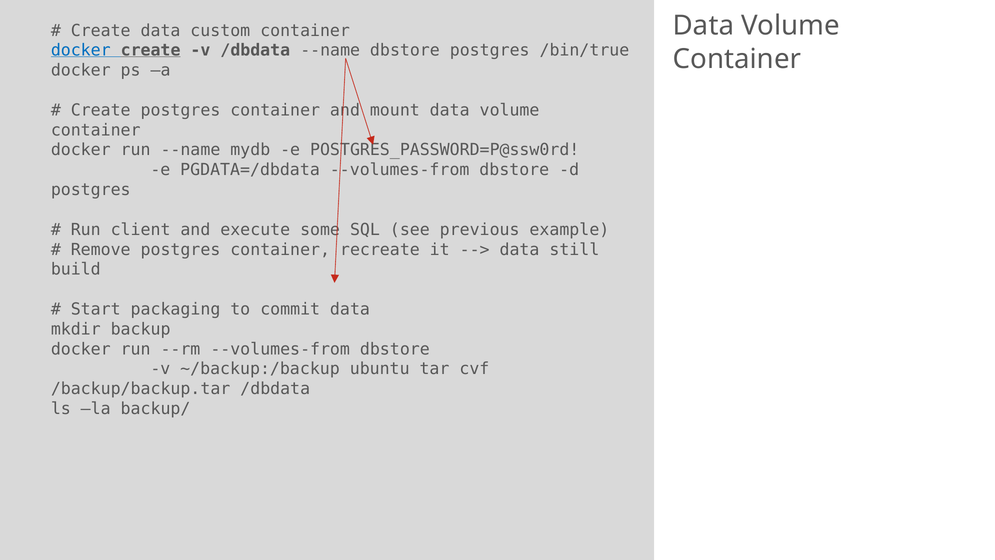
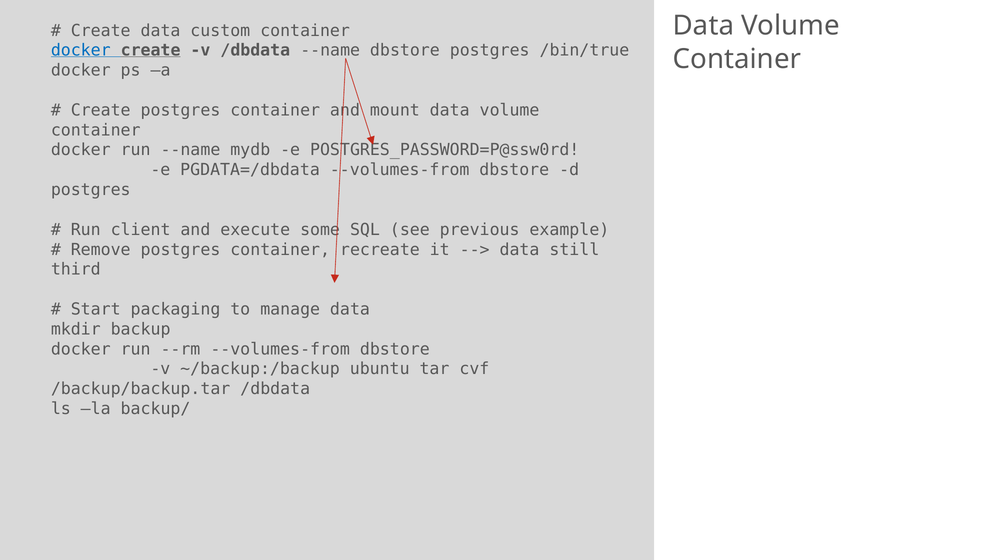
build: build -> third (76, 269)
commit: commit -> manage (290, 309)
